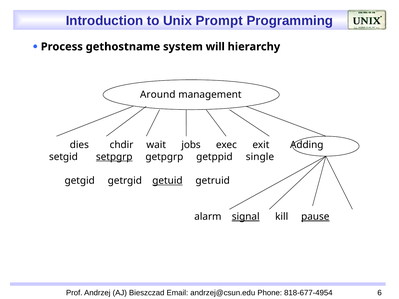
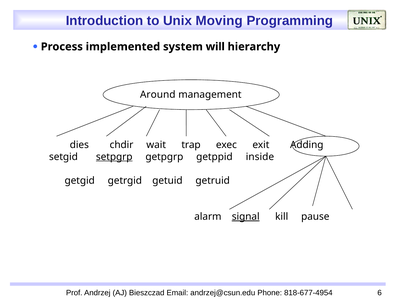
Prompt: Prompt -> Moving (219, 21)
gethostname: gethostname -> implemented (123, 47)
jobs: jobs -> trap (191, 145)
single: single -> inside (260, 157)
getuid underline: present -> none (167, 181)
pause underline: present -> none (315, 217)
